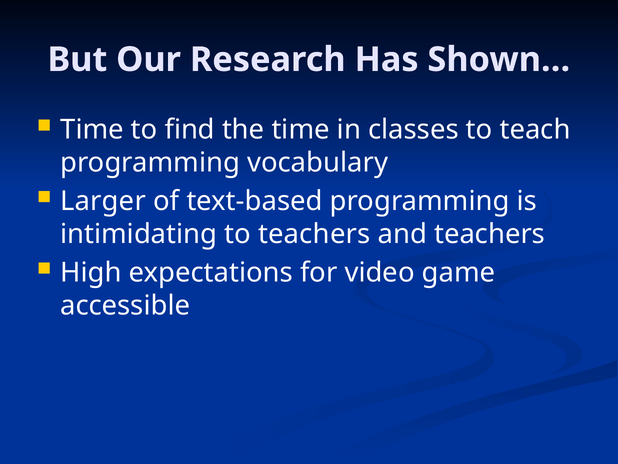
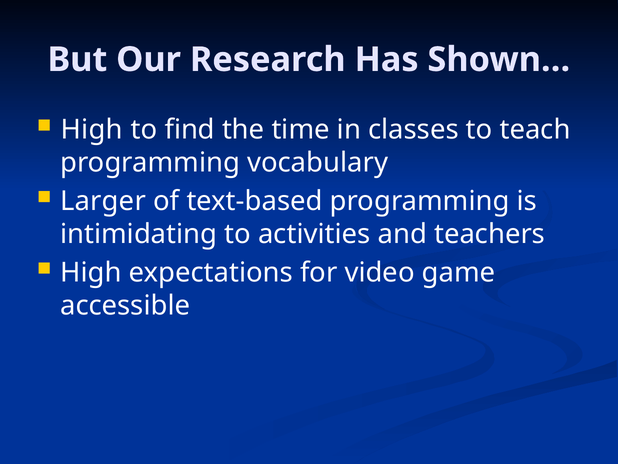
Time: Time -> High (92, 130)
to teachers: teachers -> activities (314, 234)
